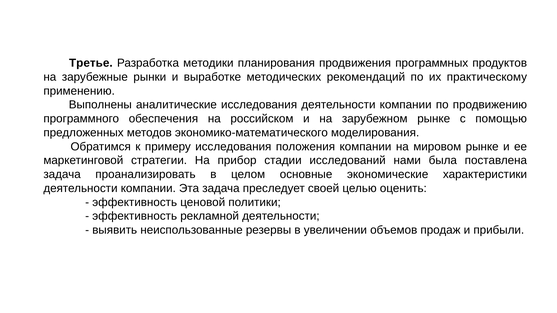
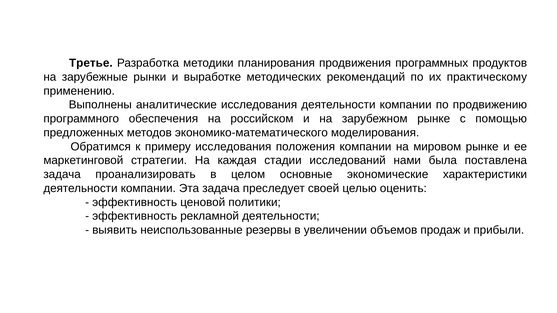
прибор: прибор -> каждая (237, 161)
